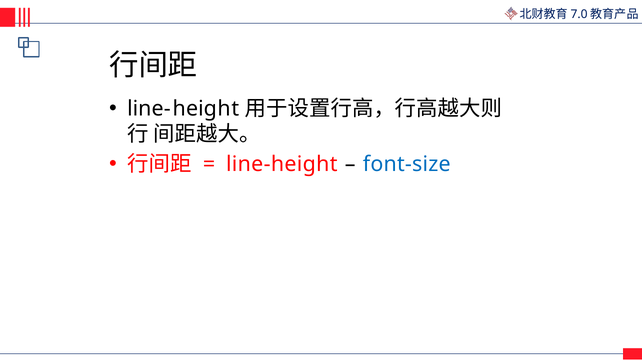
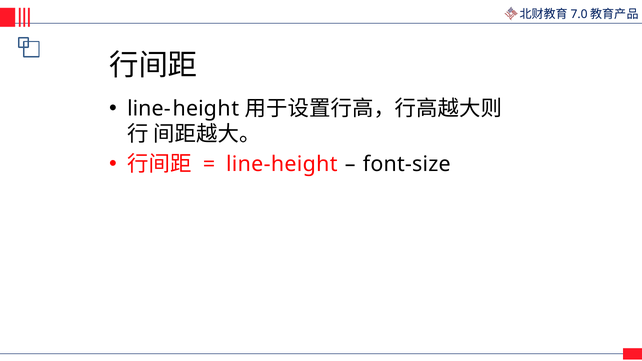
font-size colour: blue -> black (407, 164)
